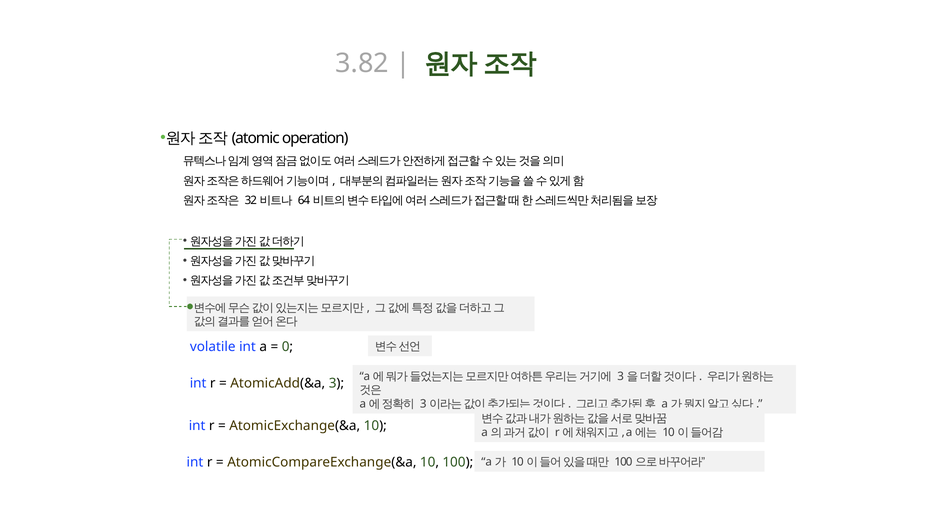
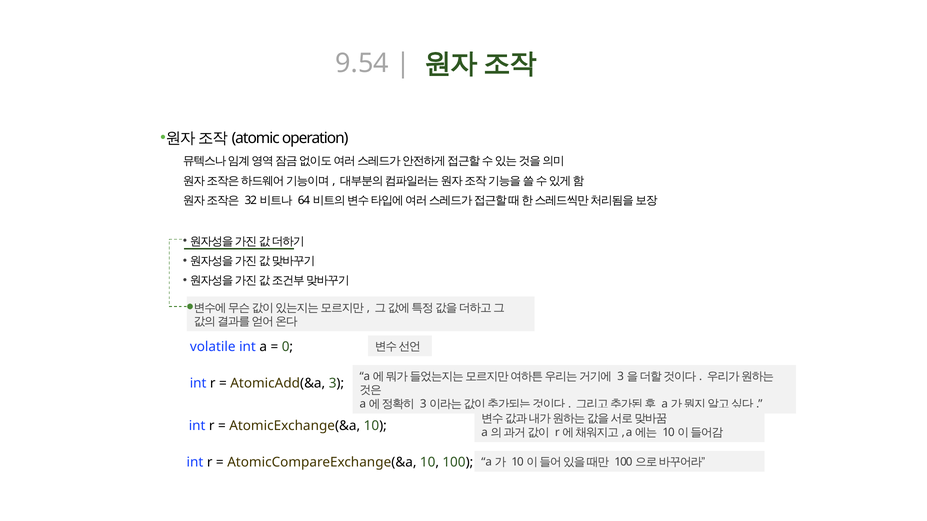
3.82: 3.82 -> 9.54 (362, 63)
